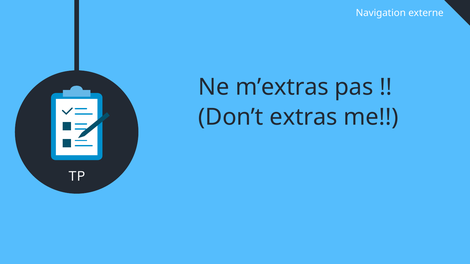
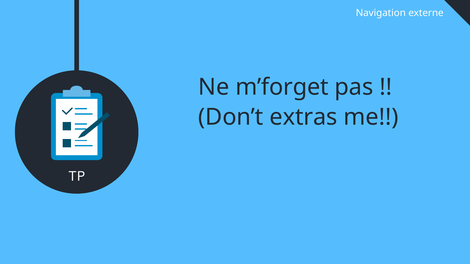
m’extras: m’extras -> m’forget (282, 87)
